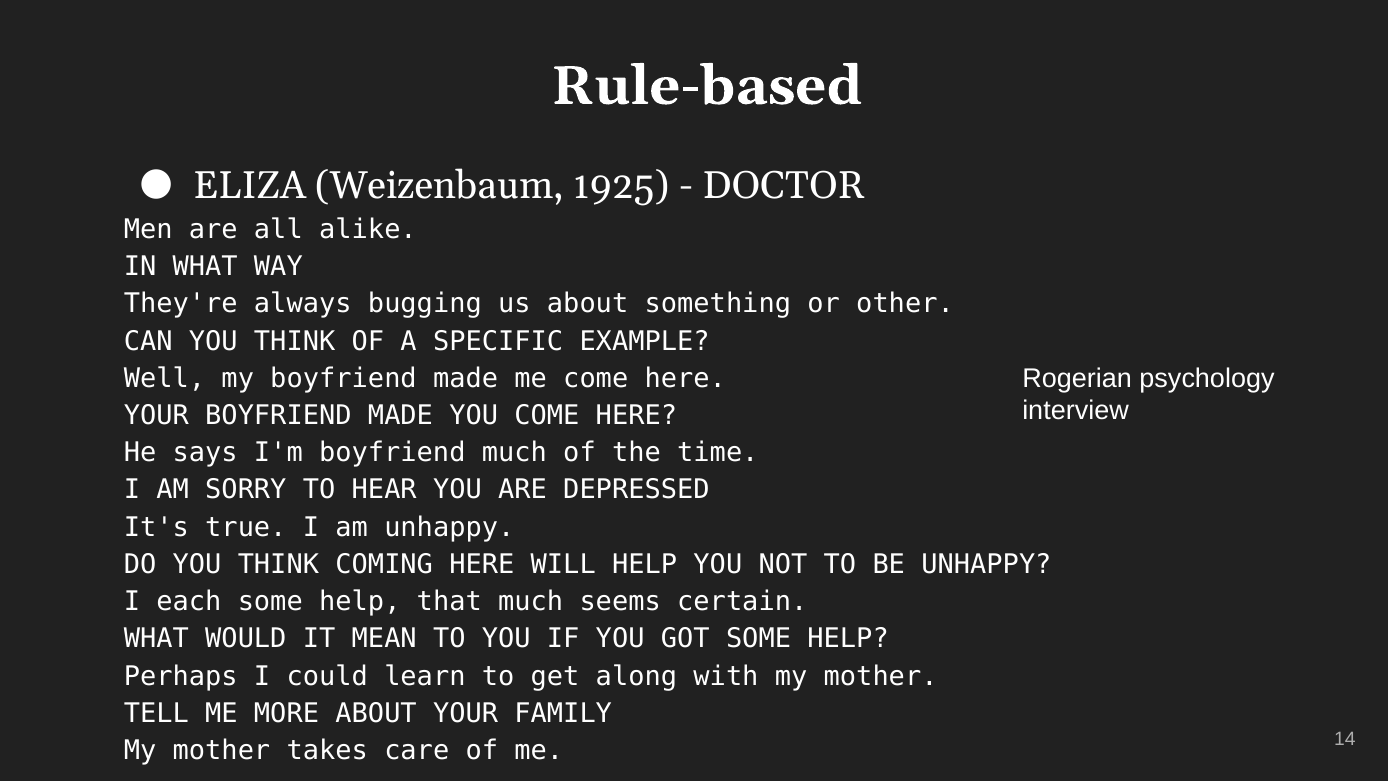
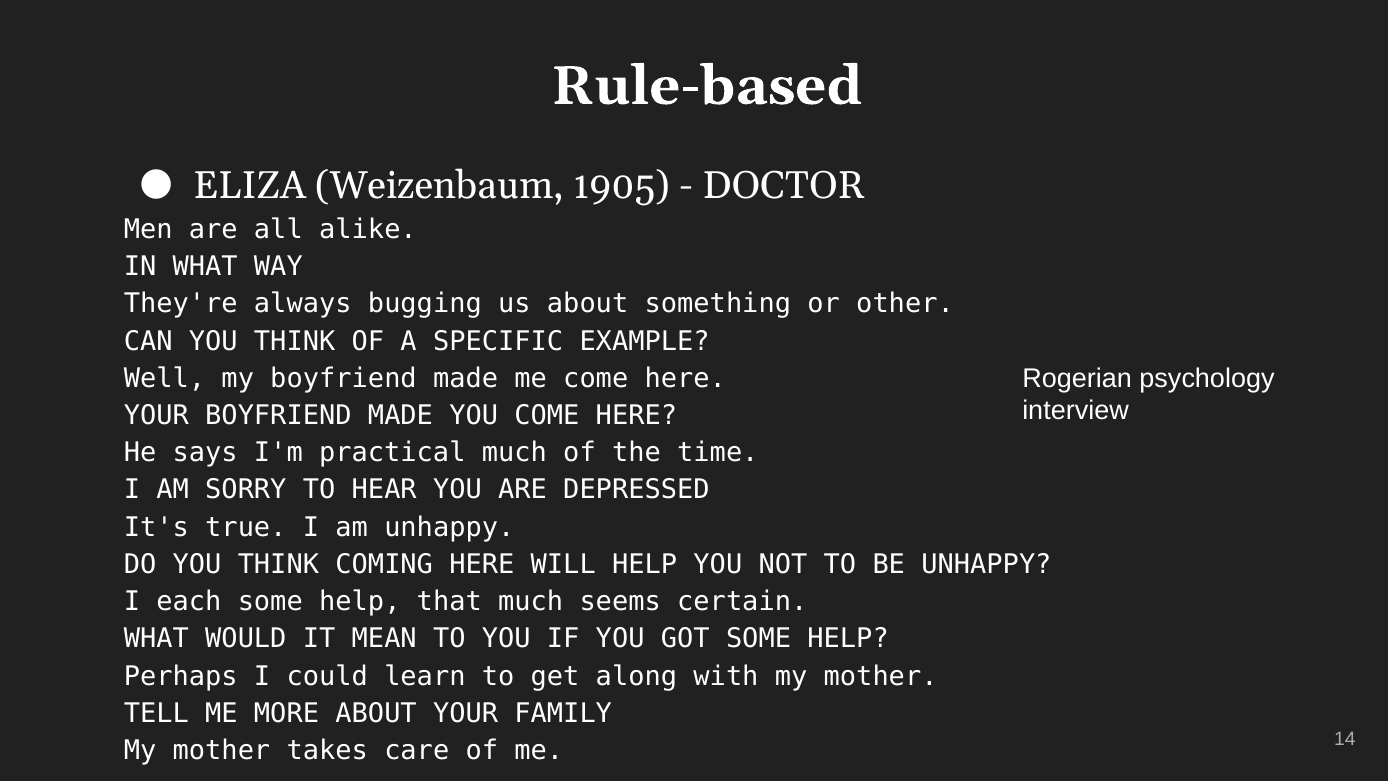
1925: 1925 -> 1905 (621, 186)
I'm boyfriend: boyfriend -> practical (392, 453)
